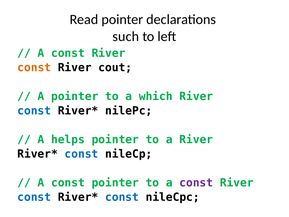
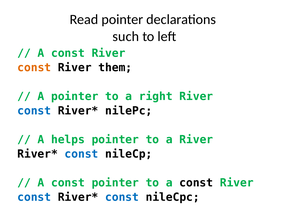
cout: cout -> them (115, 68)
which: which -> right (156, 96)
const colour: purple -> black (196, 182)
